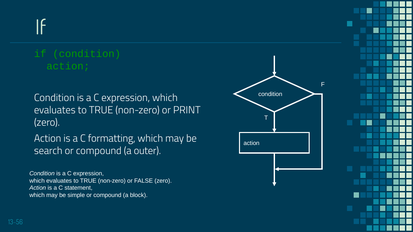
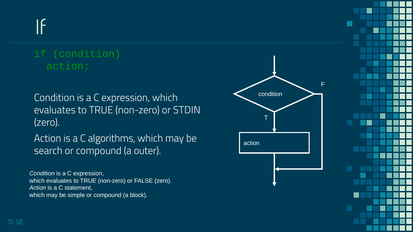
PRINT: PRINT -> STDIN (187, 110)
formatting: formatting -> algorithms (112, 138)
